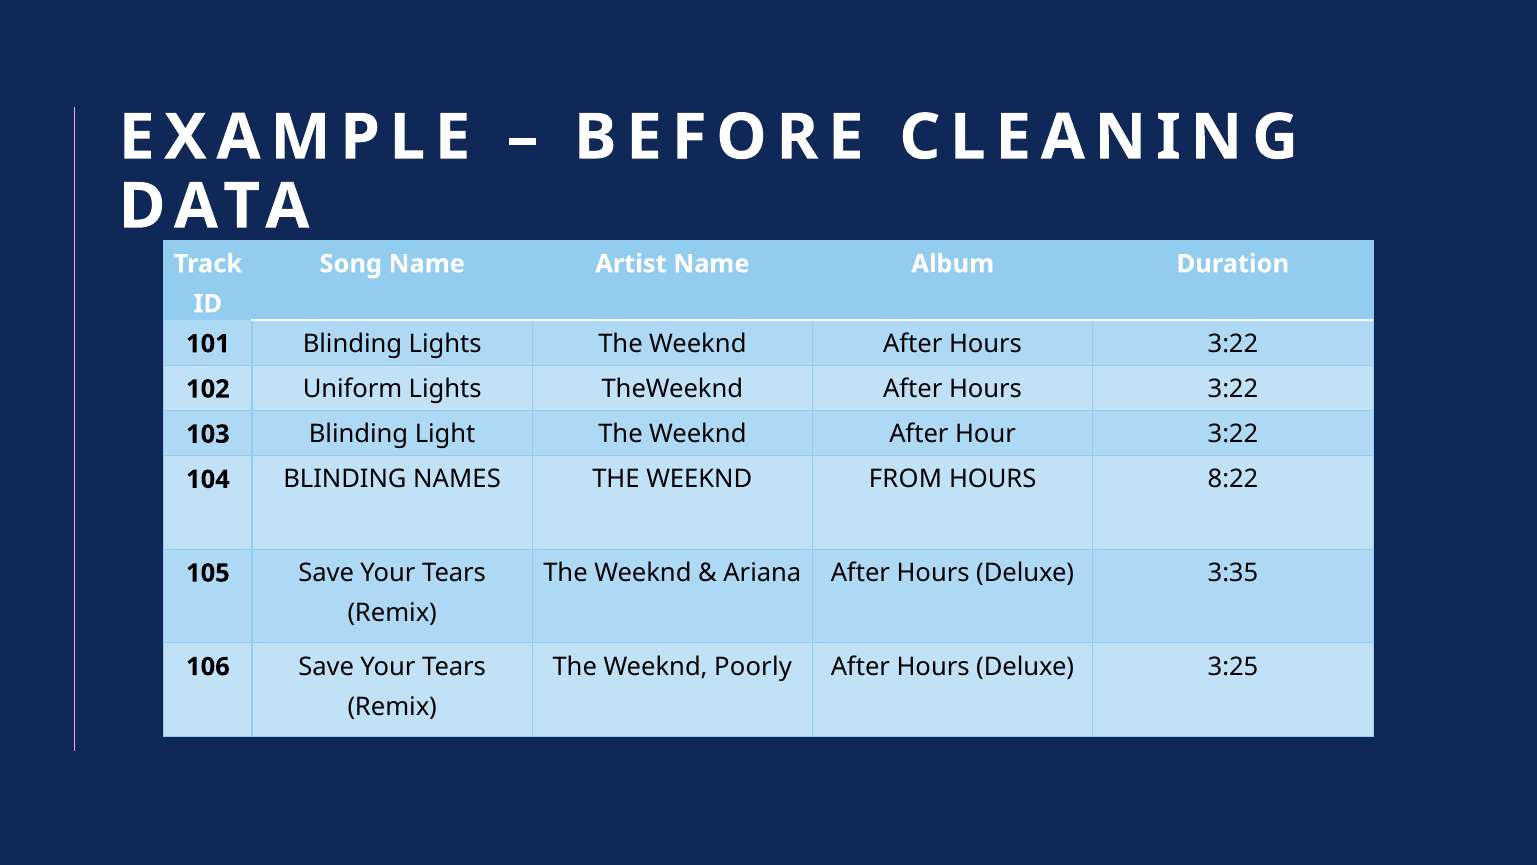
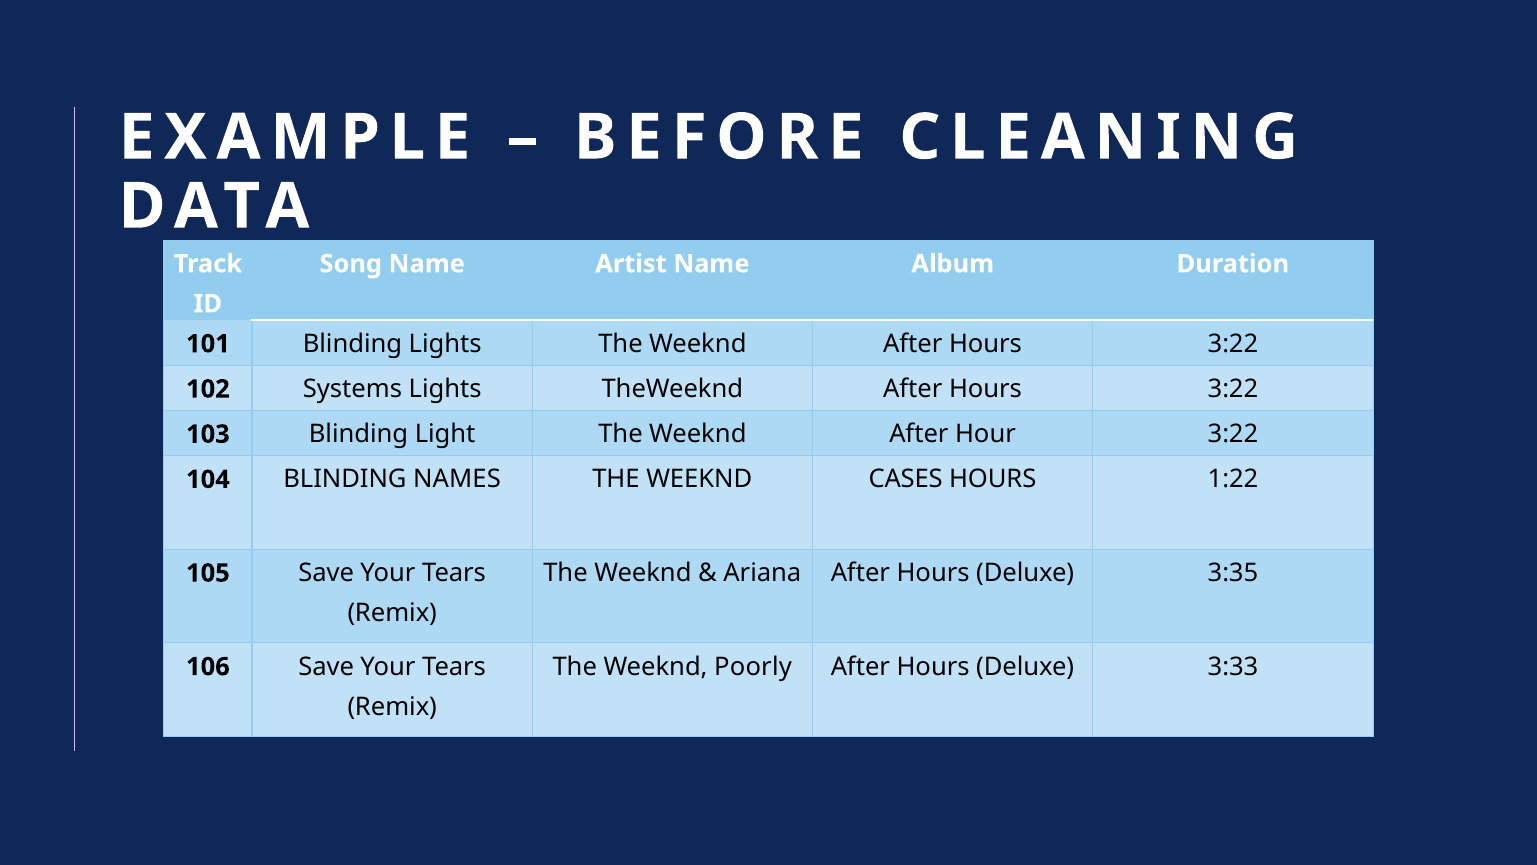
Uniform: Uniform -> Systems (352, 389)
FROM: FROM -> CASES (906, 479)
8:22: 8:22 -> 1:22 (1233, 479)
3:25: 3:25 -> 3:33 (1233, 666)
